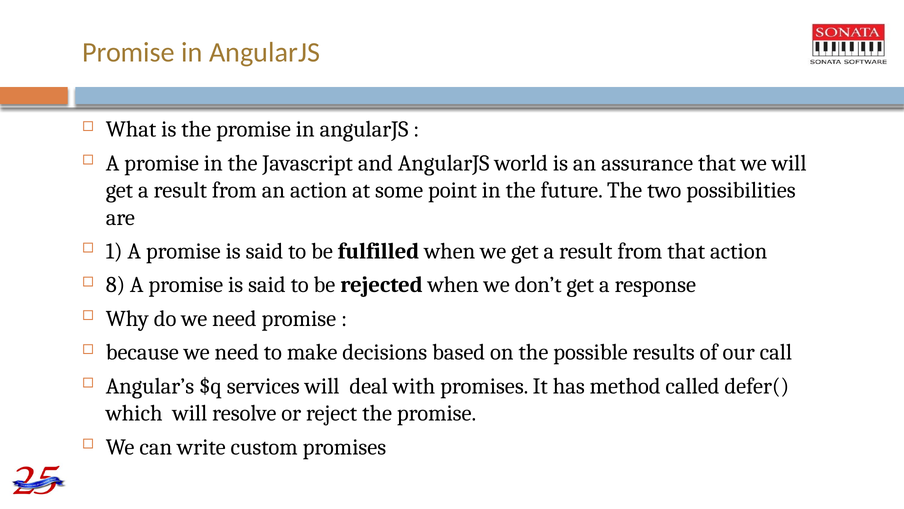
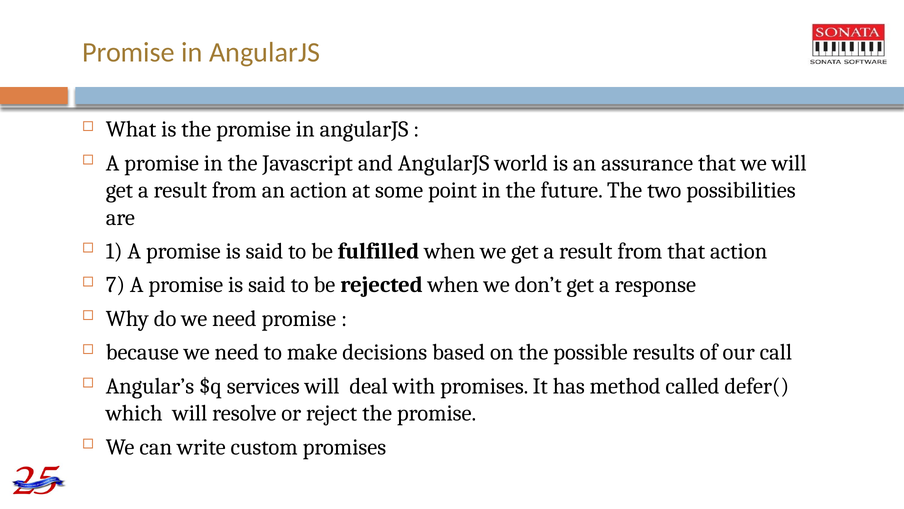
8: 8 -> 7 (115, 285)
